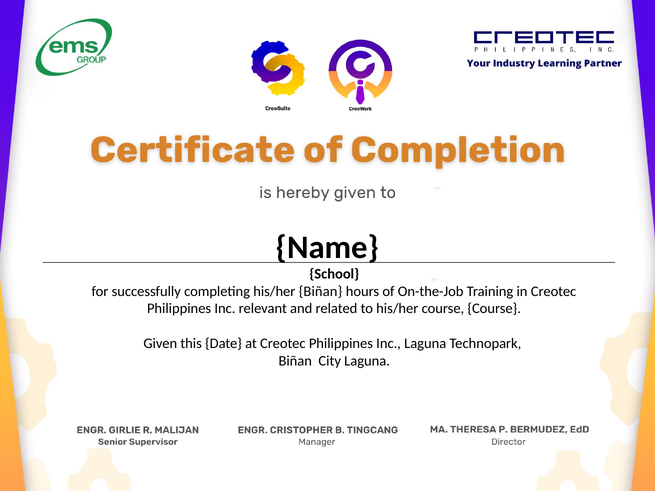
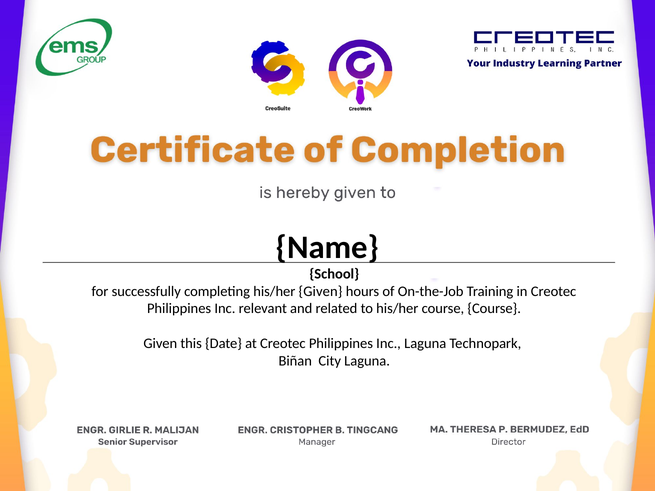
his/her Biñan: Biñan -> Given (320, 291)
